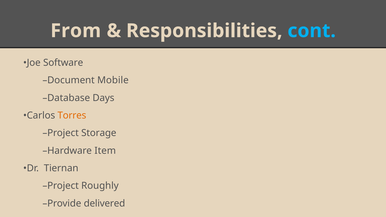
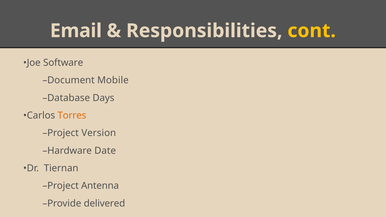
From: From -> Email (76, 31)
cont colour: light blue -> yellow (312, 31)
Storage: Storage -> Version (99, 133)
Item: Item -> Date (105, 151)
Roughly: Roughly -> Antenna (100, 186)
